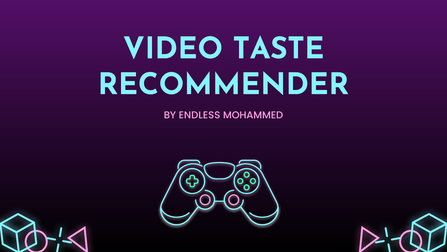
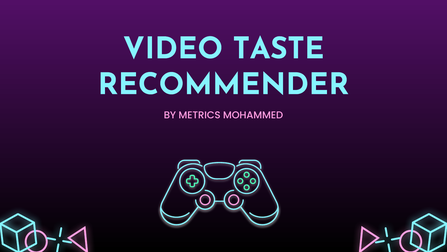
ENDLESS: ENDLESS -> METRICS (200, 115)
